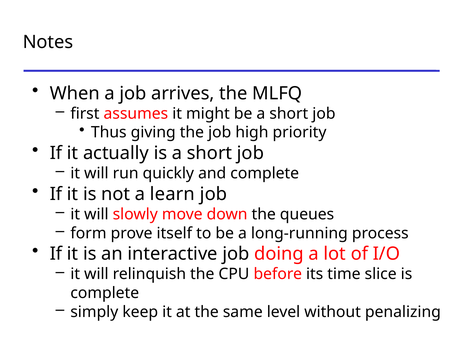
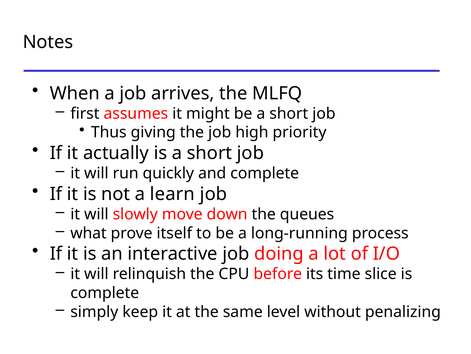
form: form -> what (89, 233)
